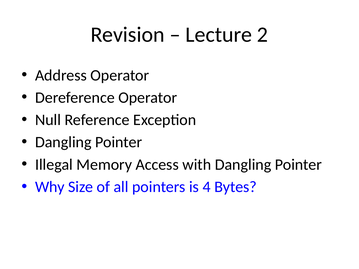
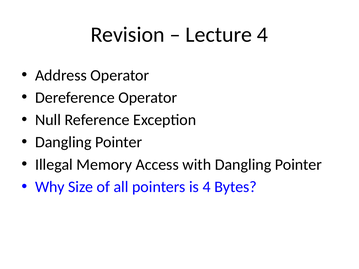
Lecture 2: 2 -> 4 (262, 35)
